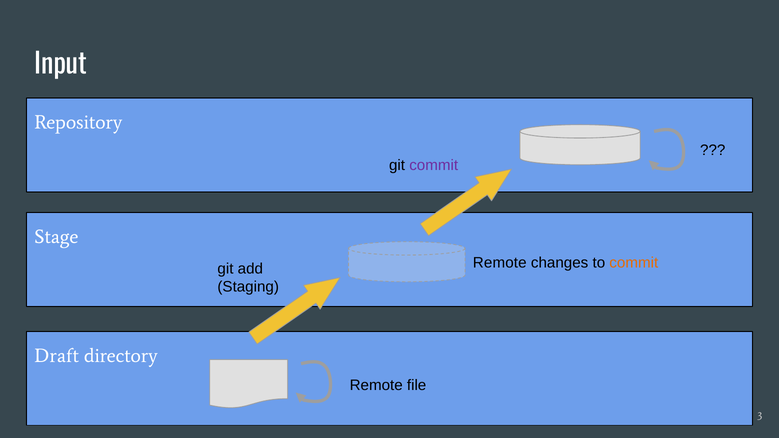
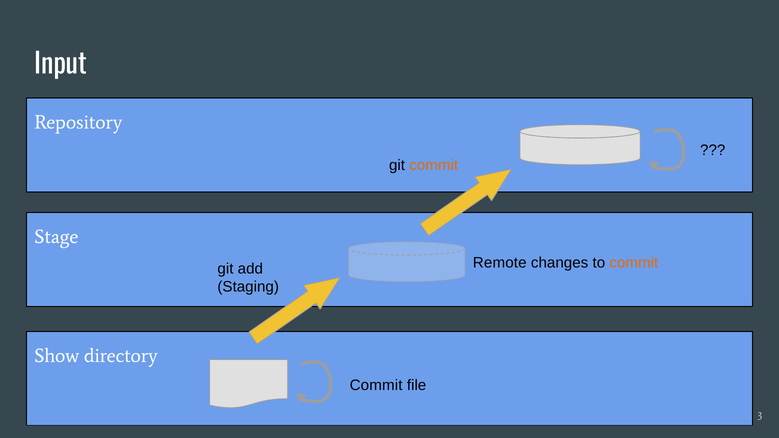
commit colour: purple -> orange (434, 165)
Draft: Draft -> Show (57, 356)
Remote: Remote -> Commit (376, 385)
